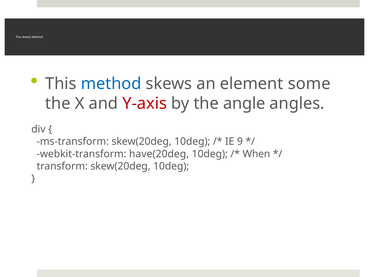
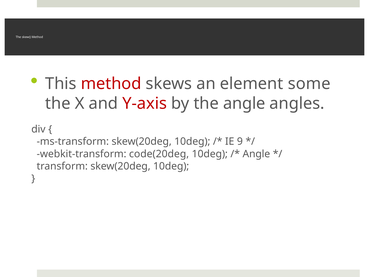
method colour: blue -> red (111, 84)
have(20deg: have(20deg -> code(20deg (159, 154)
When: When -> Angle (256, 154)
